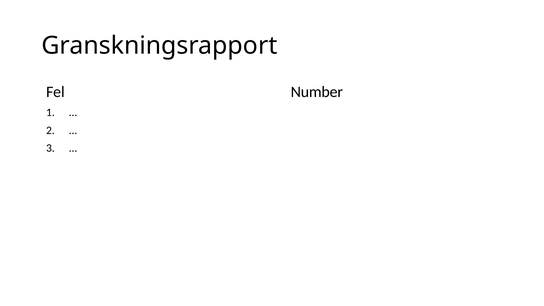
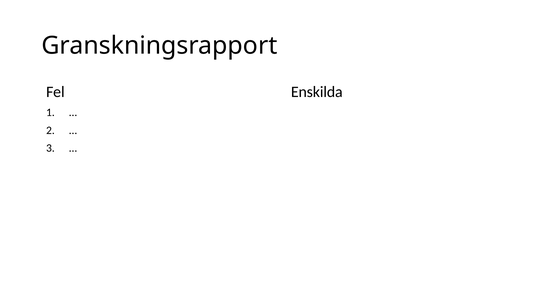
Number: Number -> Enskilda (317, 92)
